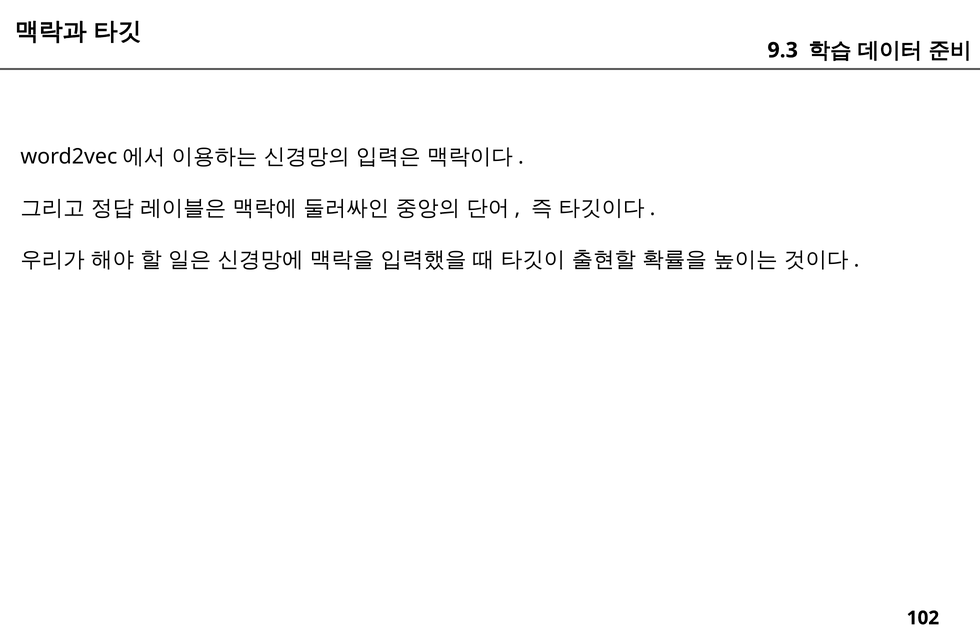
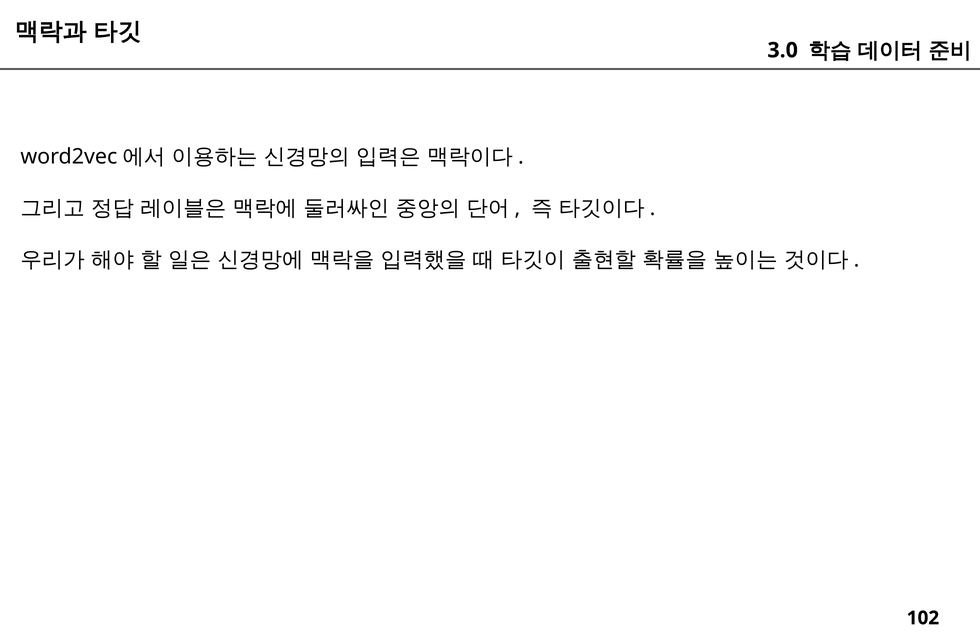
9.3: 9.3 -> 3.0 (783, 50)
